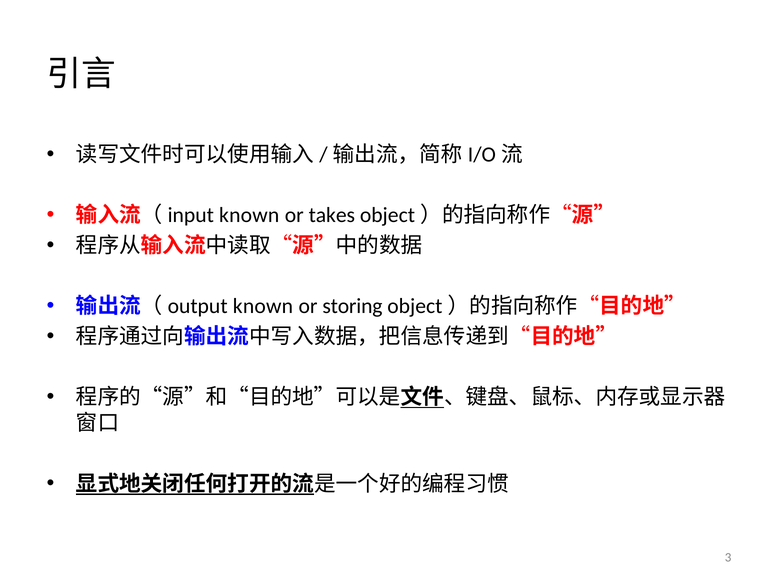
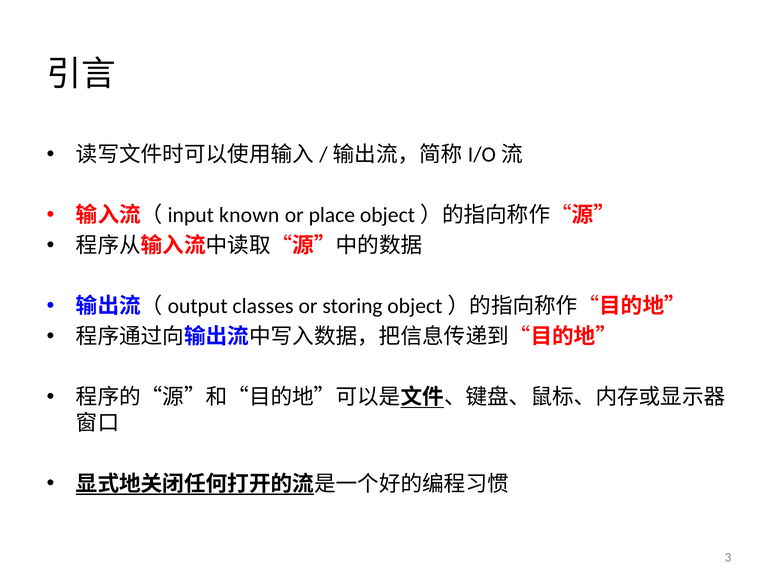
takes: takes -> place (332, 215)
known: known -> classes (263, 306)
